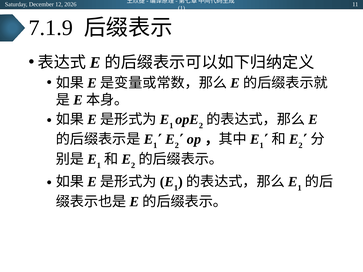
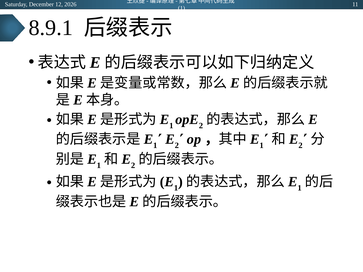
7.1.9: 7.1.9 -> 8.9.1 (51, 28)
